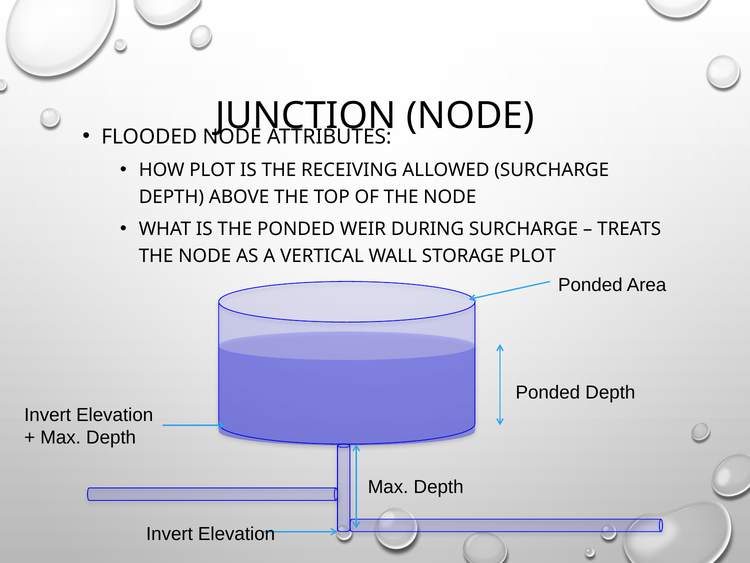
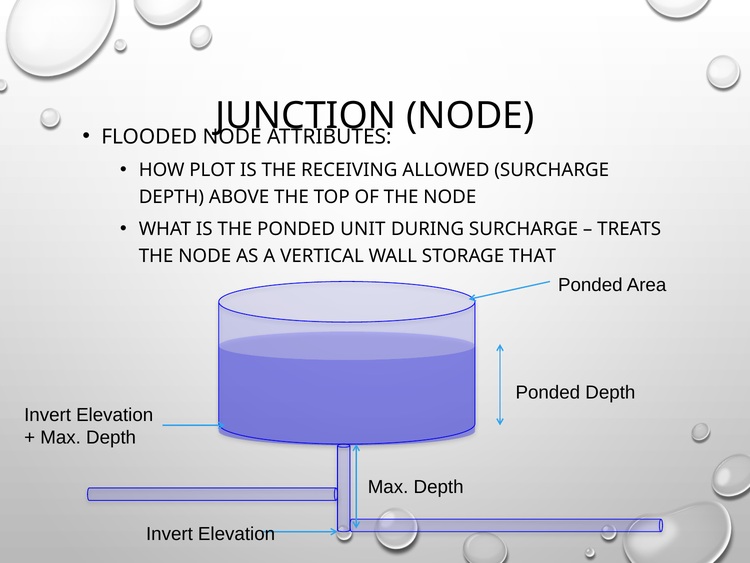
WEIR: WEIR -> UNIT (363, 229)
STORAGE PLOT: PLOT -> THAT (533, 256)
